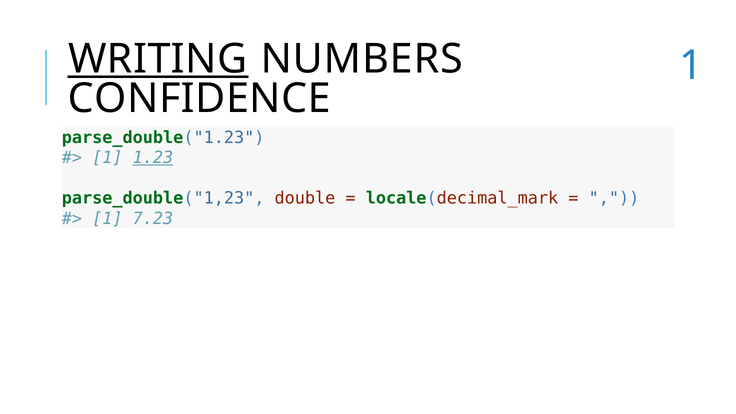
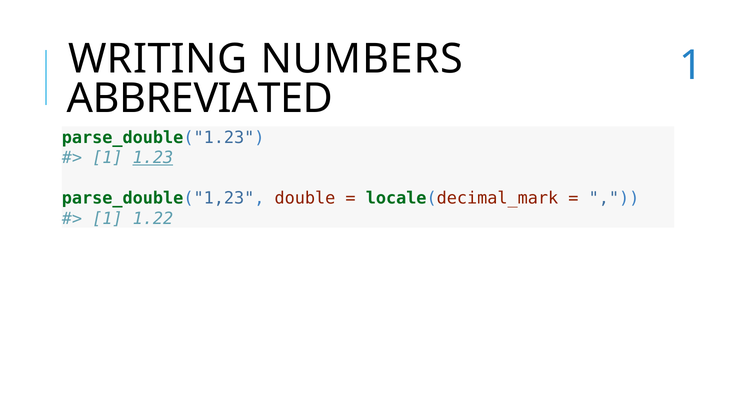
WRITING underline: present -> none (158, 59)
CONFIDENCE: CONFIDENCE -> ABBREVIATED (200, 99)
7.23: 7.23 -> 1.22 (153, 219)
